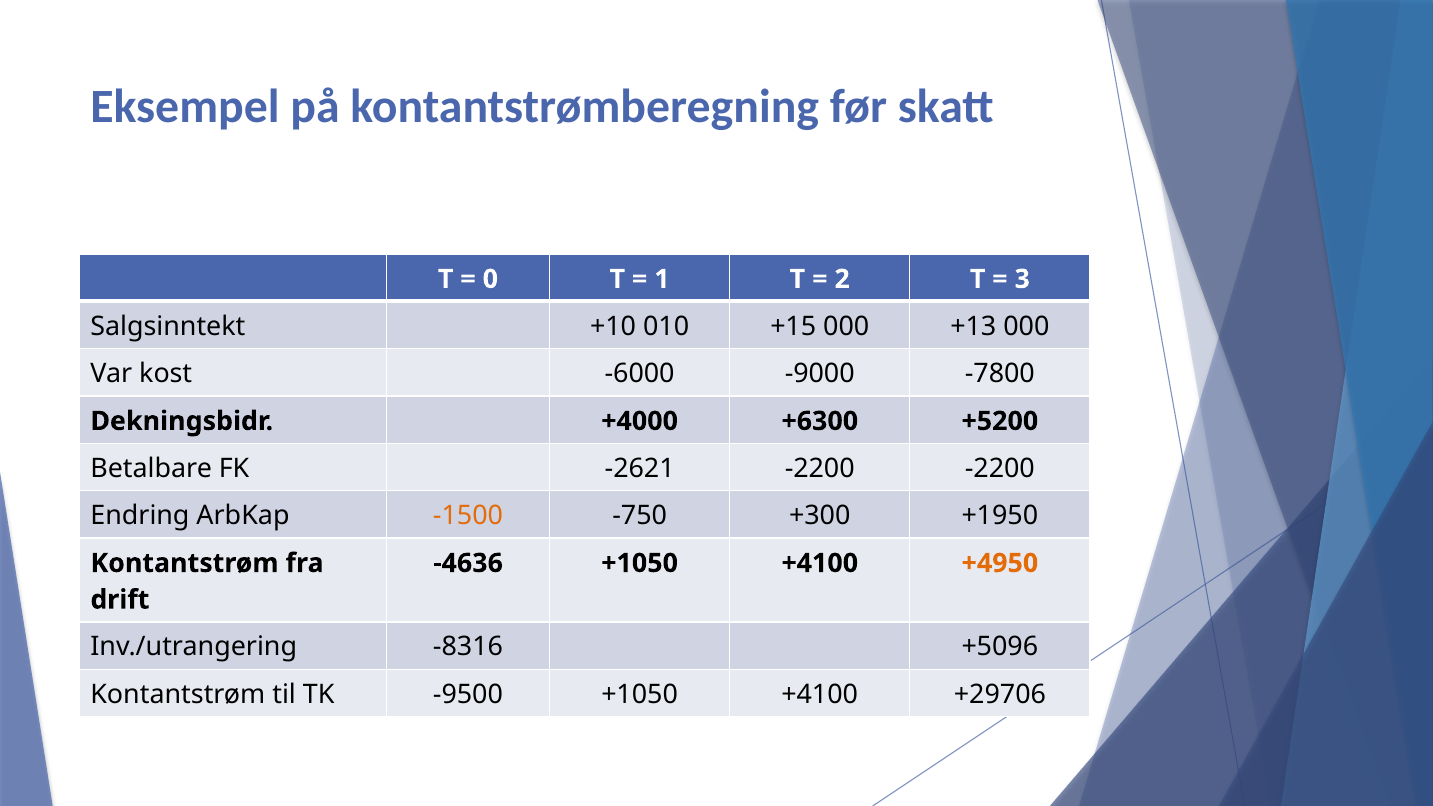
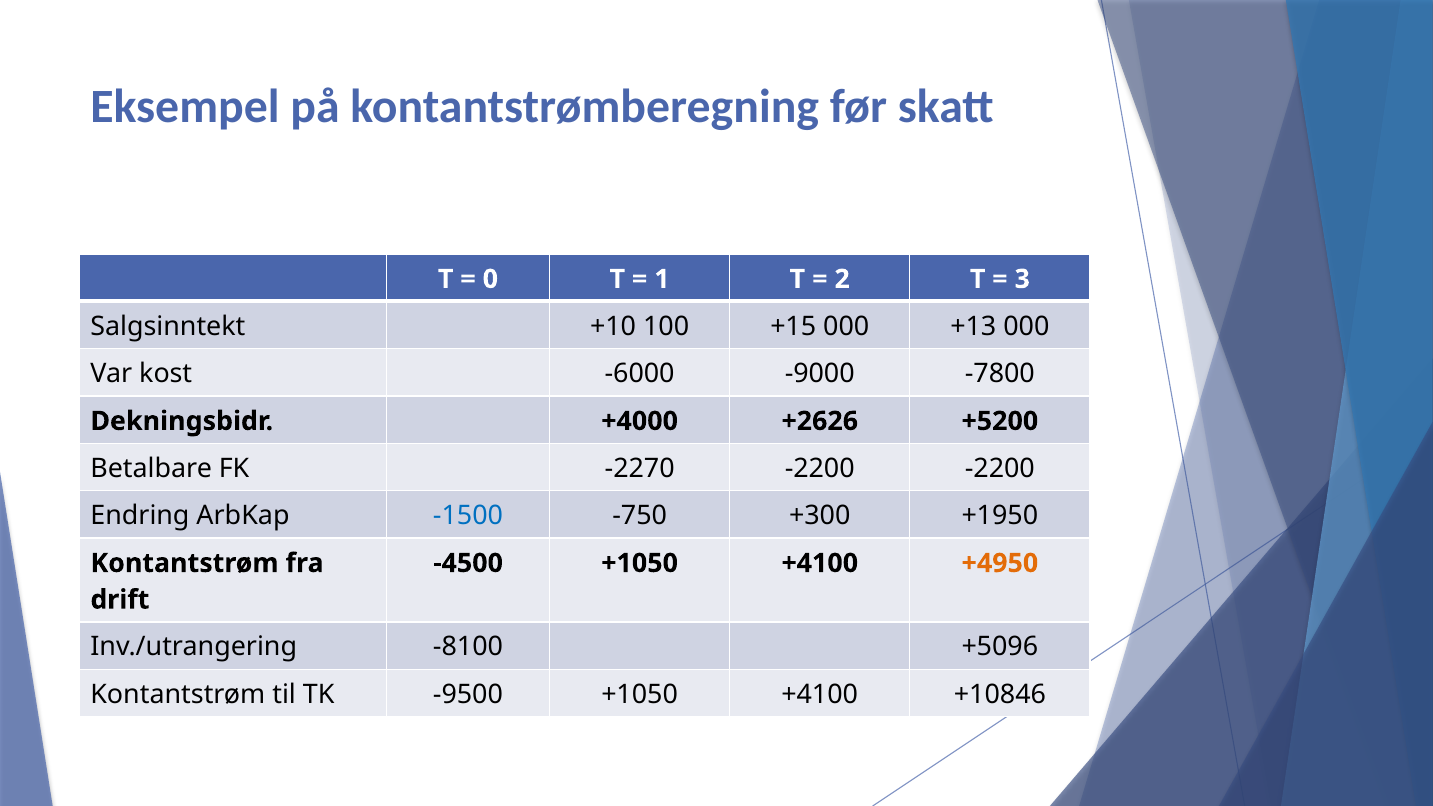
010: 010 -> 100 (666, 326)
+6300: +6300 -> +2626 (820, 421)
-2621: -2621 -> -2270 (640, 469)
-1500 colour: orange -> blue (468, 516)
-4636: -4636 -> -4500 (468, 563)
-8316: -8316 -> -8100 (468, 647)
+29706: +29706 -> +10846 (1000, 694)
